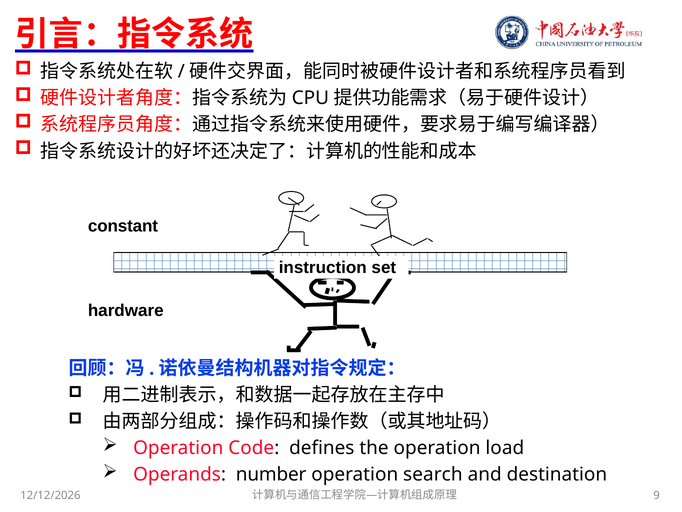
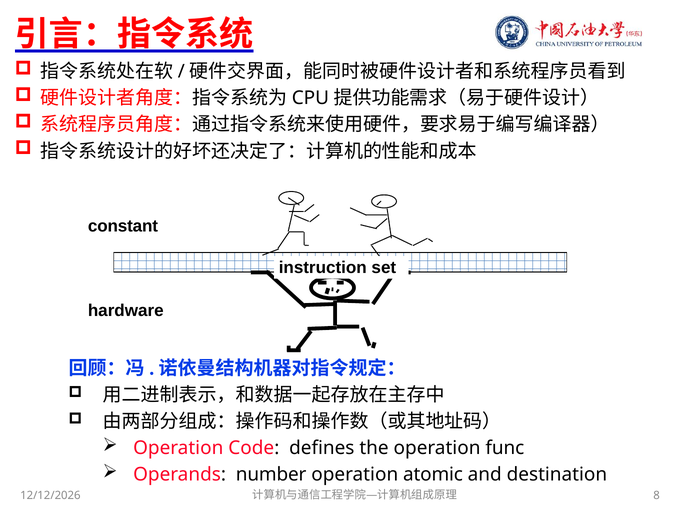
load: load -> func (505, 448)
search: search -> atomic (433, 474)
9: 9 -> 8 (657, 495)
